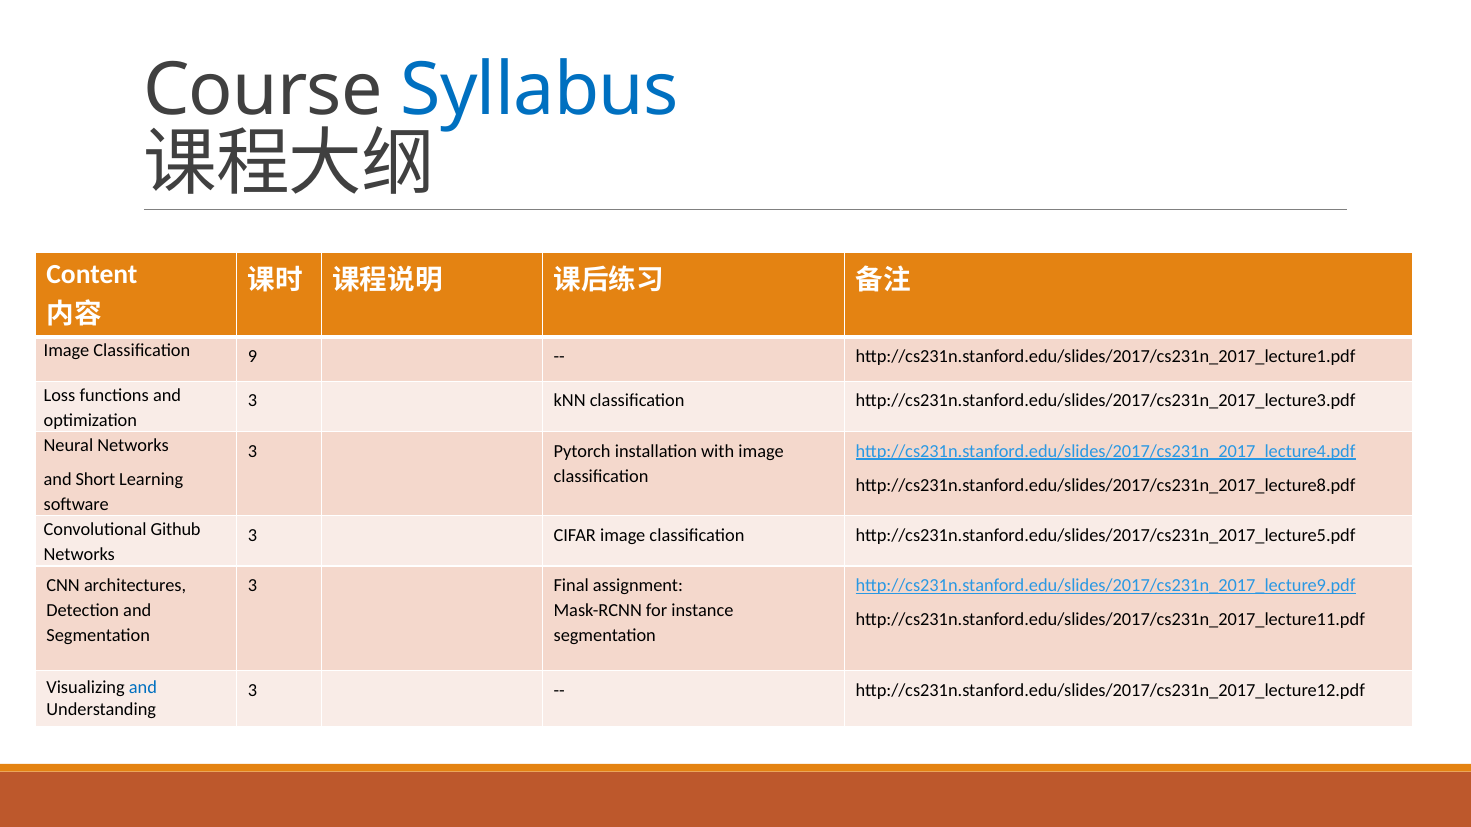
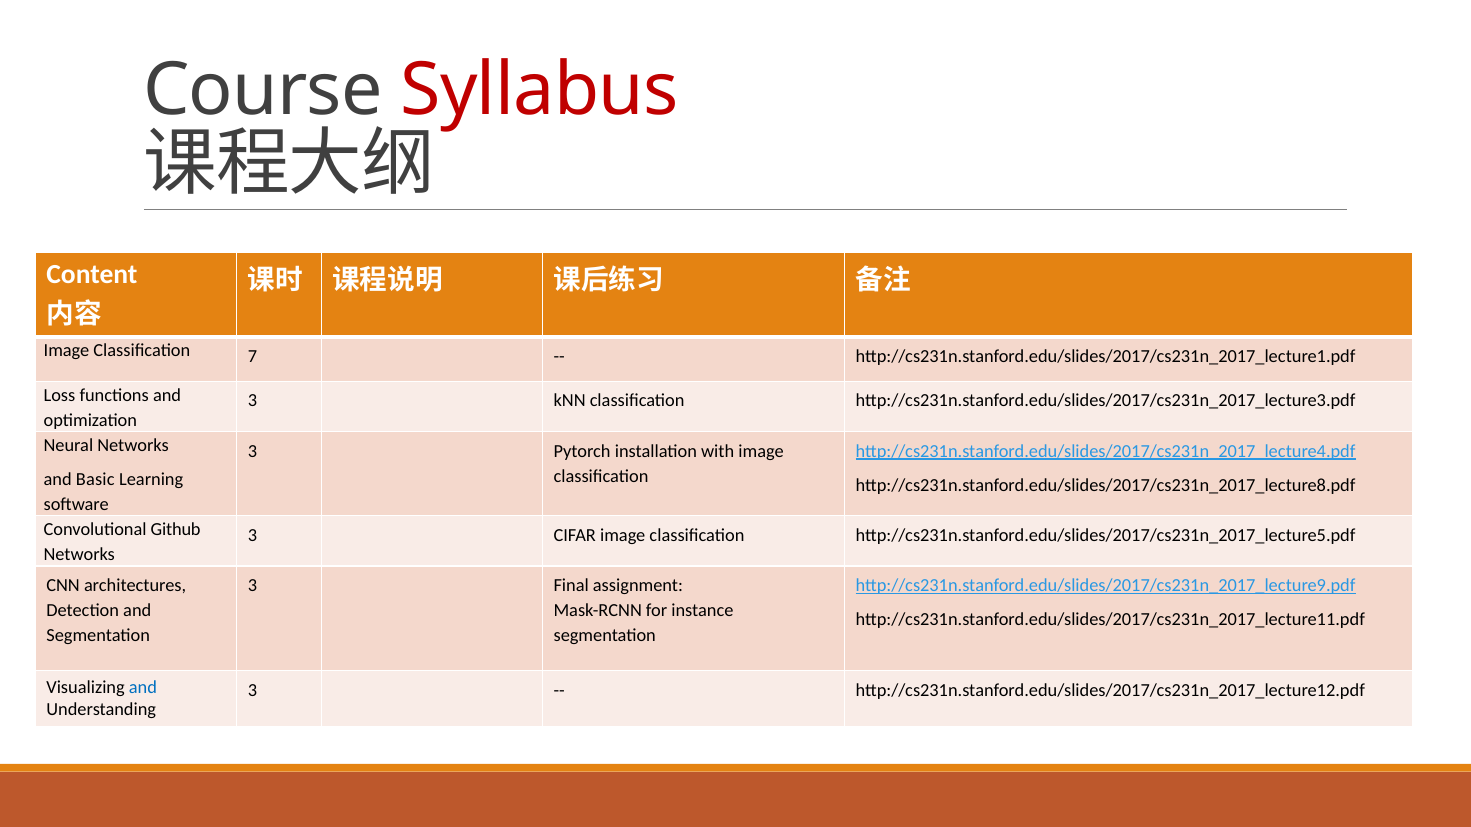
Syllabus colour: blue -> red (540, 90)
9: 9 -> 7 (252, 356)
Short: Short -> Basic (95, 480)
